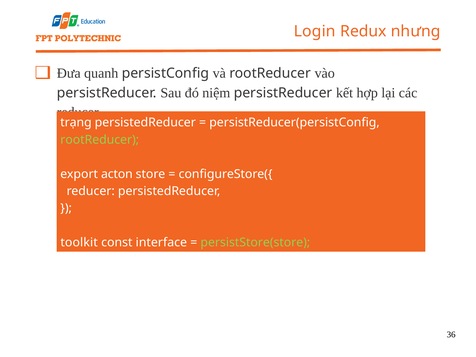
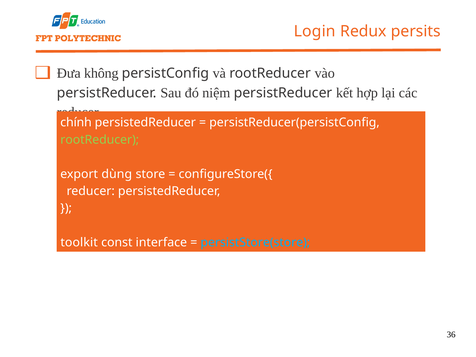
nhưng: nhưng -> persits (416, 31)
quanh: quanh -> không (101, 73)
trạng: trạng -> chính (76, 123)
acton: acton -> dùng (117, 174)
persistStore(store colour: light green -> light blue (255, 243)
